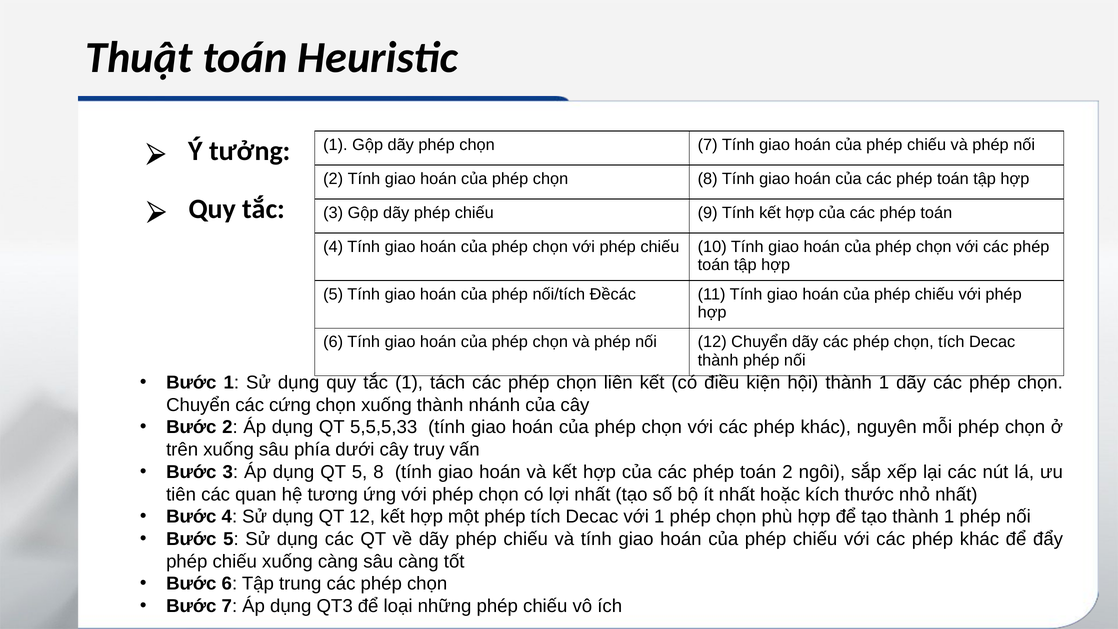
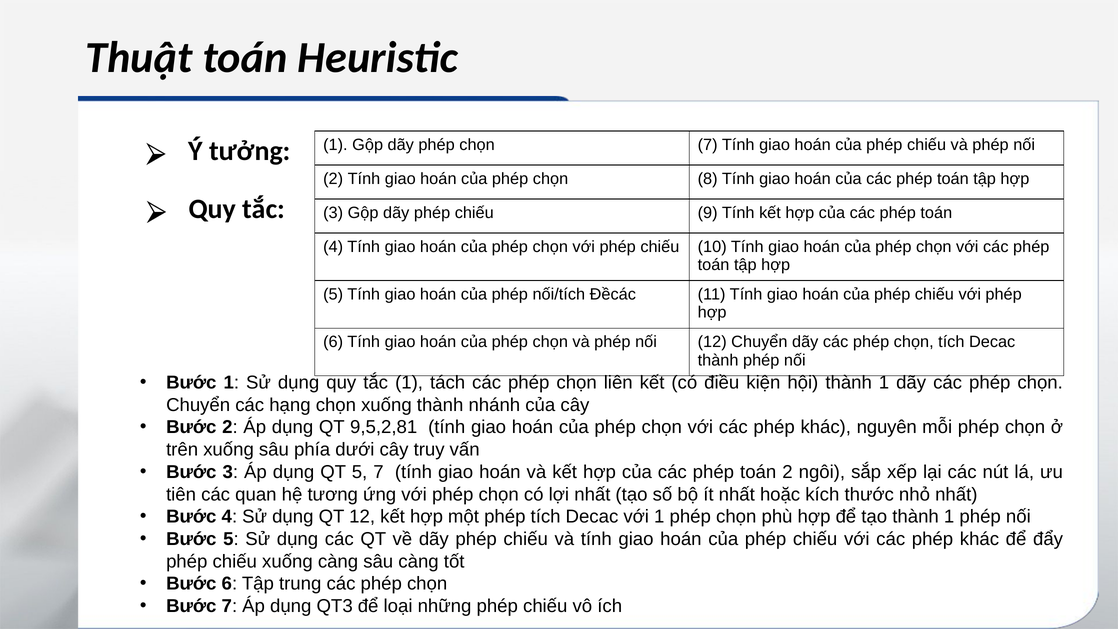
cứng: cứng -> hạng (290, 405)
5,5,5,33: 5,5,5,33 -> 9,5,2,81 (384, 427)
5 8: 8 -> 7 (379, 472)
